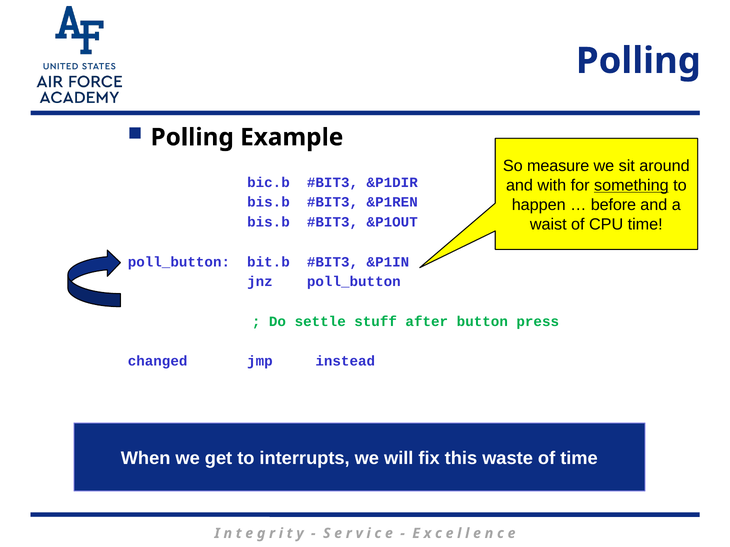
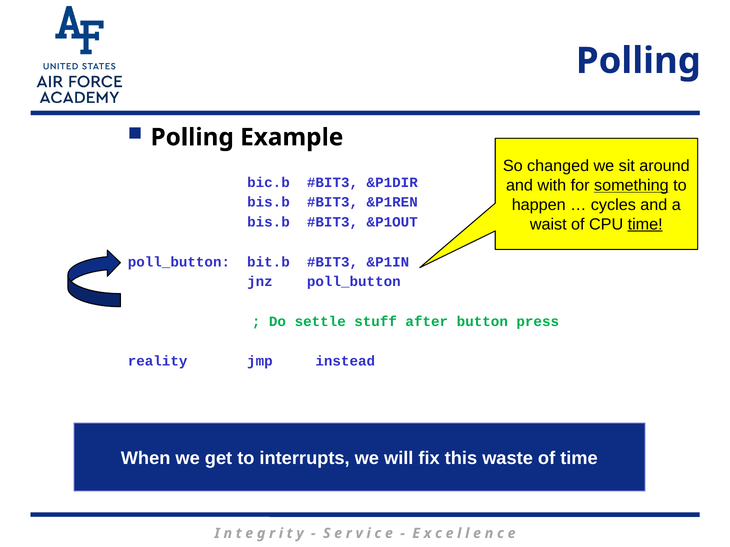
measure: measure -> changed (558, 166)
before: before -> cycles (613, 205)
time underline: none -> present (645, 224)
changed: changed -> reality (158, 362)
